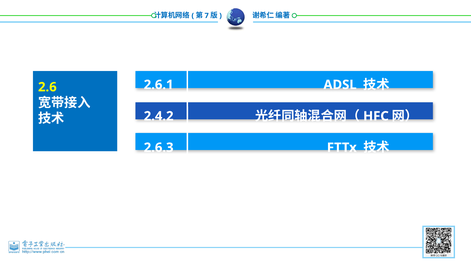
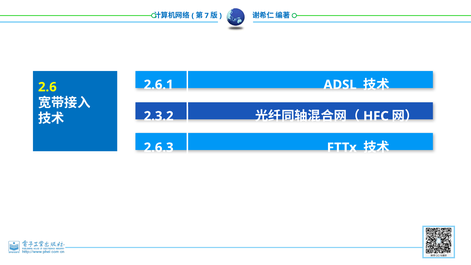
2.4.2: 2.4.2 -> 2.3.2 (159, 116)
